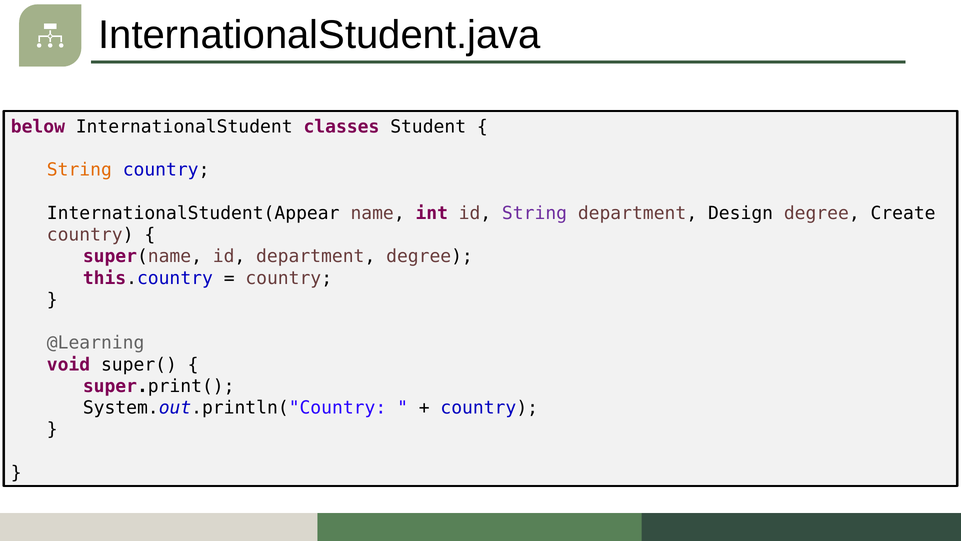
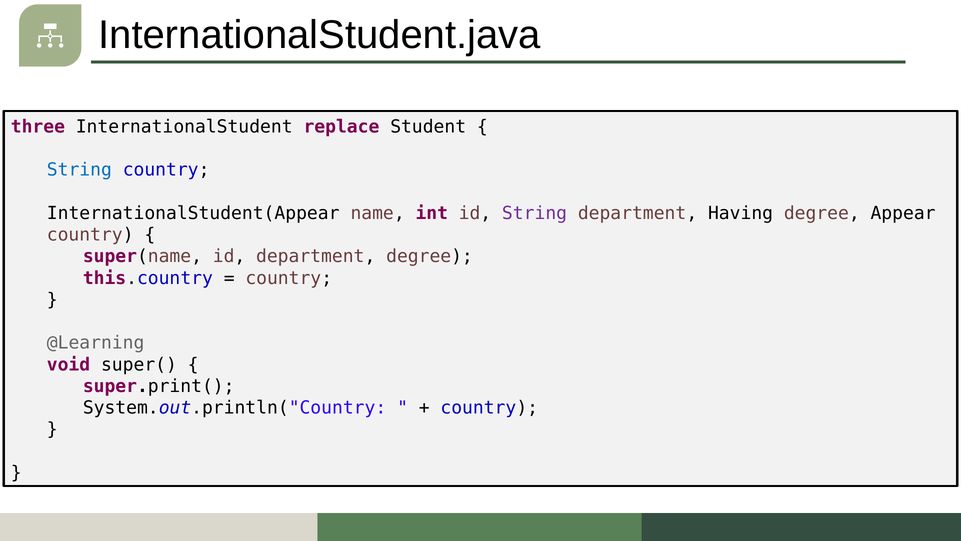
below: below -> three (38, 126)
classes: classes -> replace (341, 126)
String colour: orange -> blue (79, 170)
Design: Design -> Having (741, 213)
Create: Create -> Appear (903, 213)
